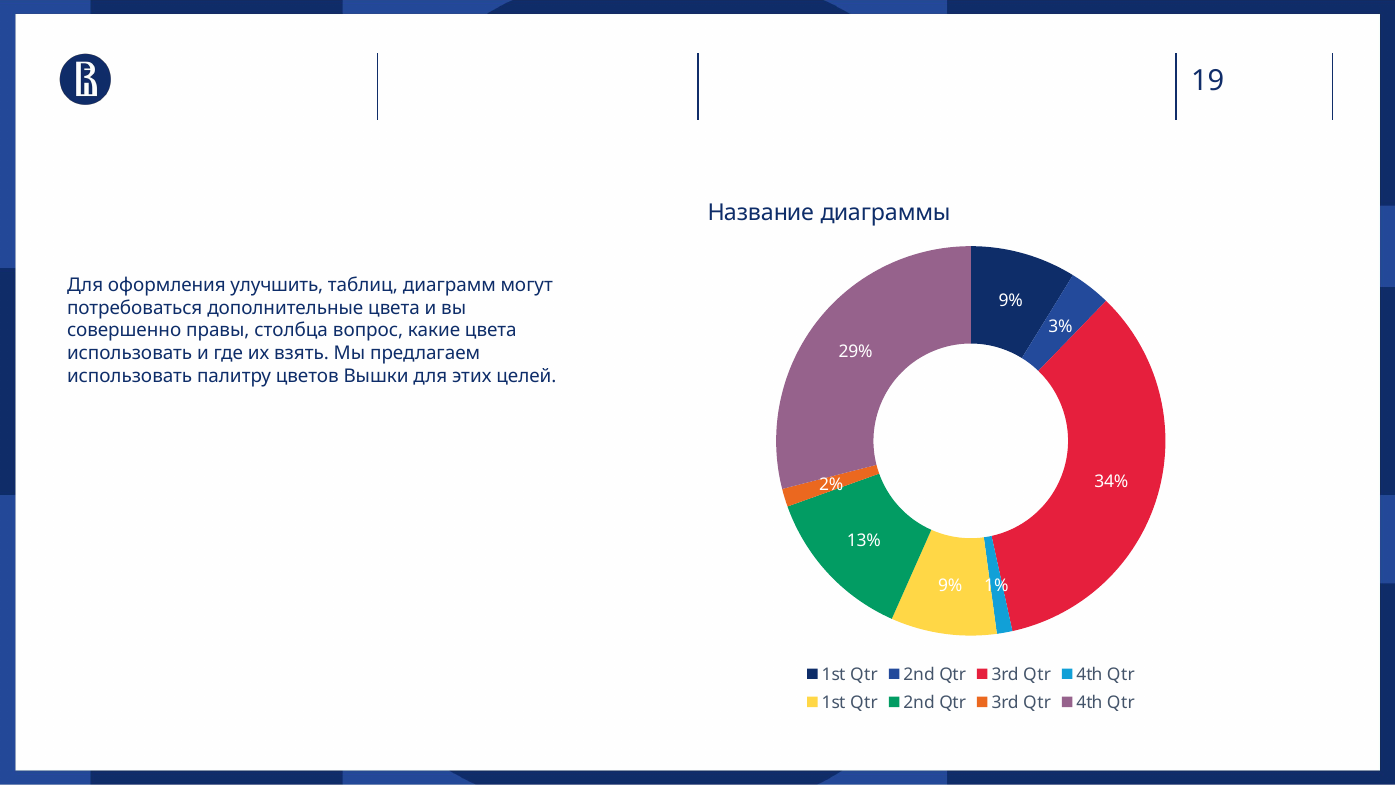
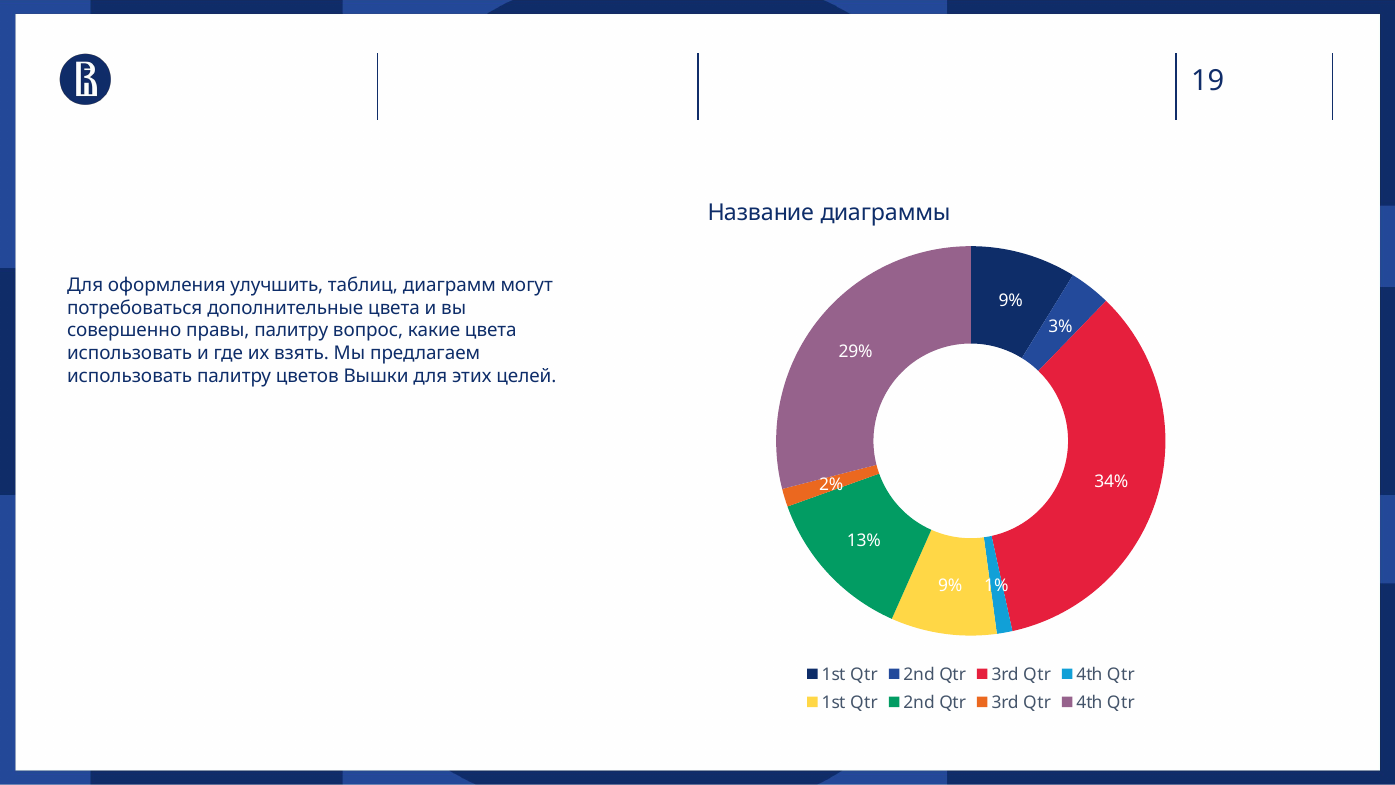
правы столбца: столбца -> палитру (291, 330)
